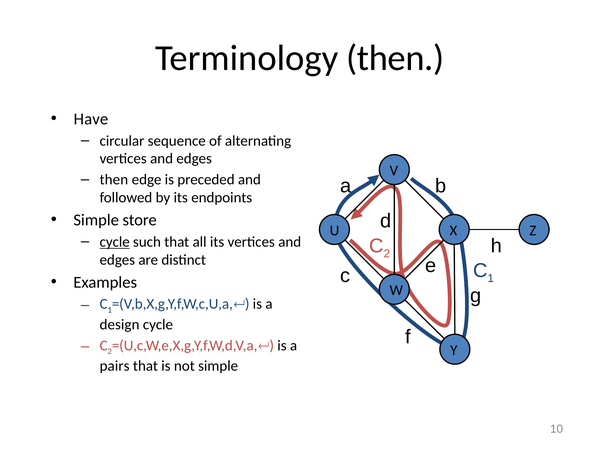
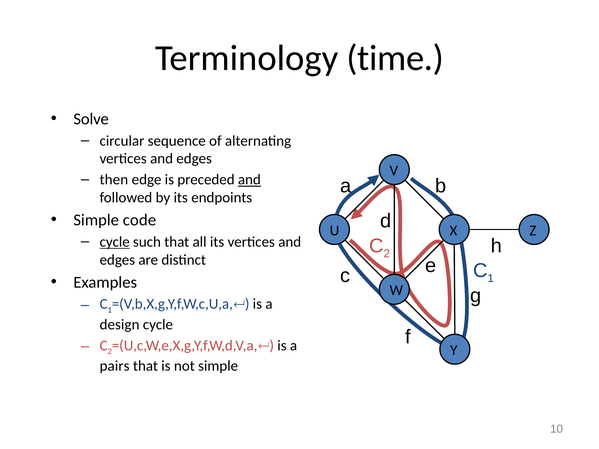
Terminology then: then -> time (395, 58)
Have: Have -> Solve (91, 119)
and underline: none -> present (249, 180)
store: store -> code (139, 220)
